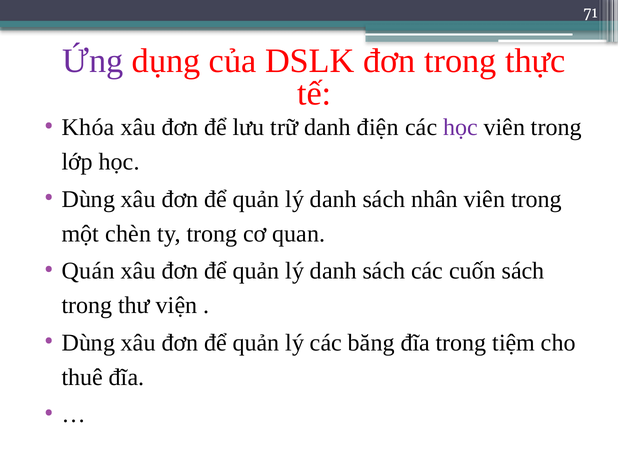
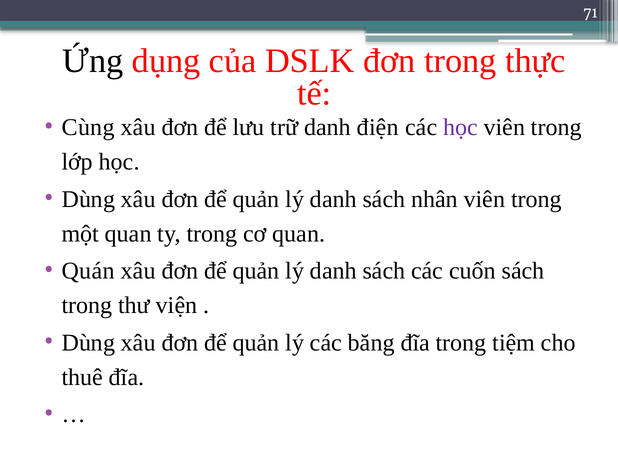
Ứng colour: purple -> black (93, 61)
Khóa: Khóa -> Cùng (88, 127)
một chèn: chèn -> quan (128, 234)
